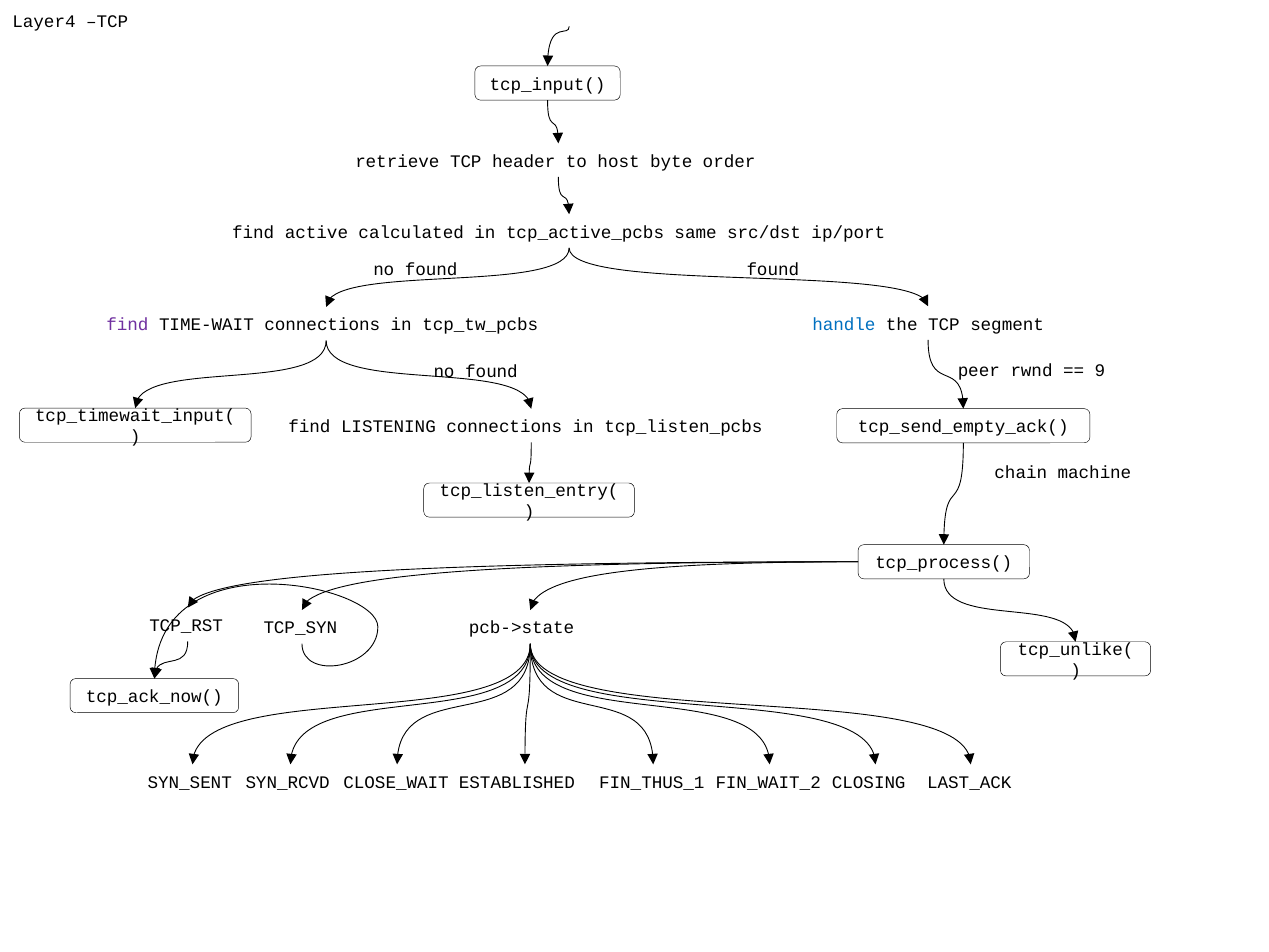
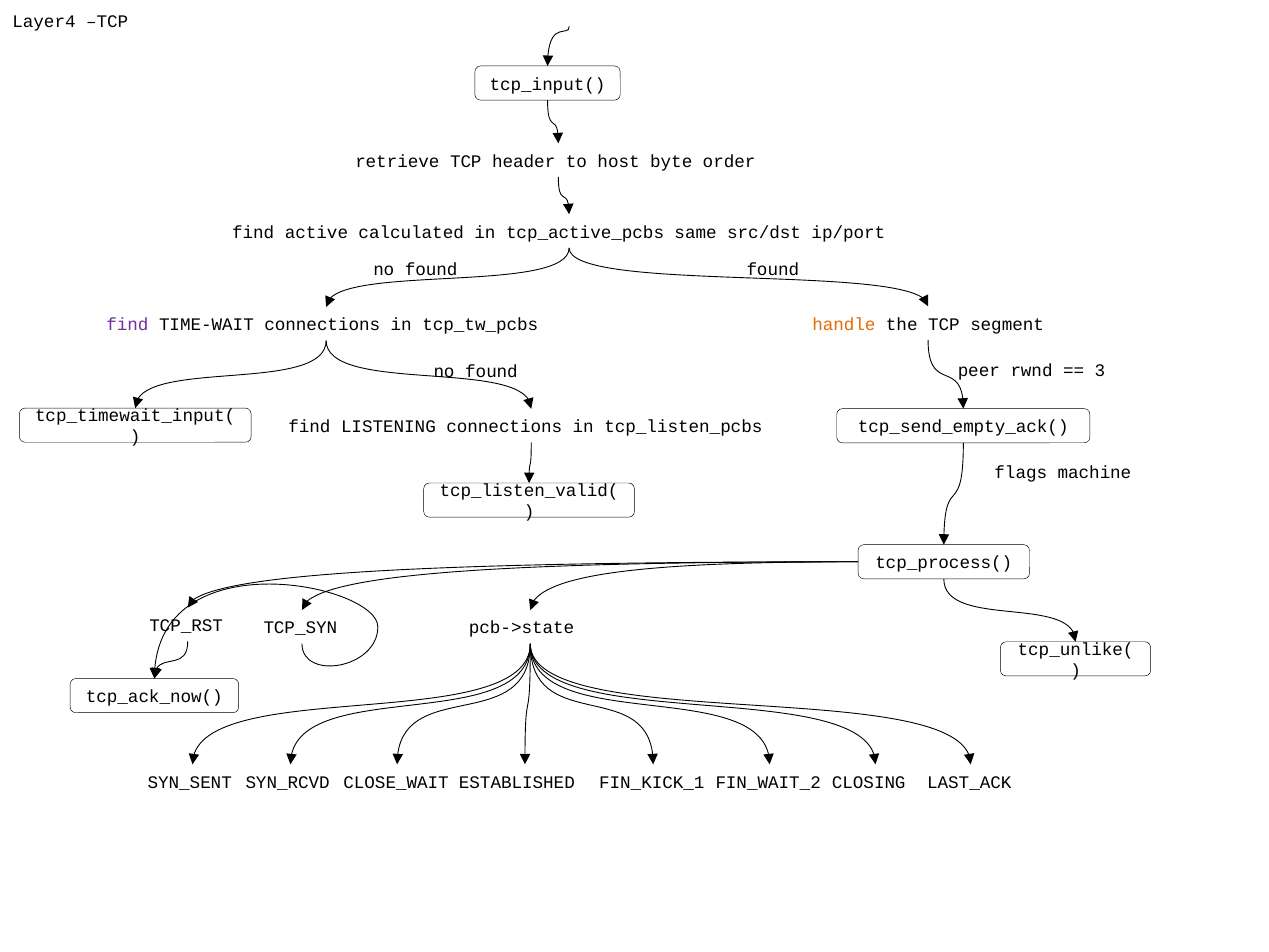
handle colour: blue -> orange (844, 324)
9: 9 -> 3 (1100, 371)
chain: chain -> flags (1021, 472)
tcp_listen_entry(: tcp_listen_entry( -> tcp_listen_valid( (529, 491)
FIN_THUS_1: FIN_THUS_1 -> FIN_KICK_1 (652, 782)
